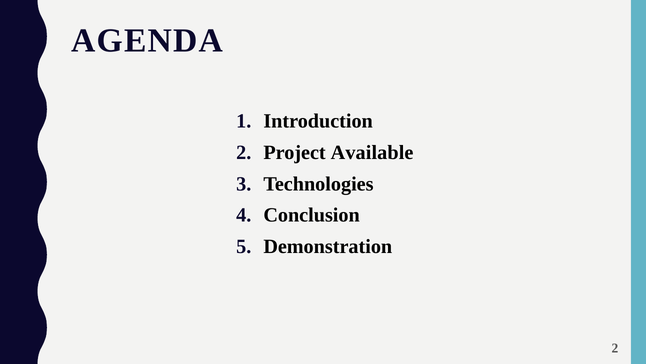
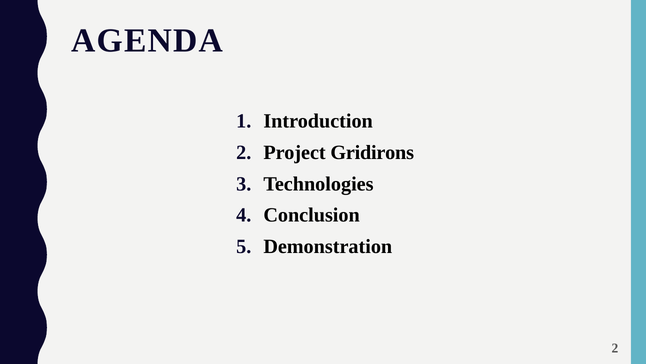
Available: Available -> Gridirons (372, 152)
